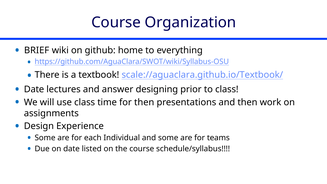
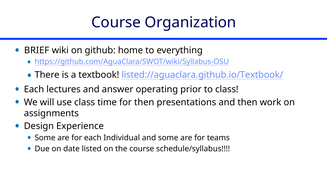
scale://aguaclara.github.io/Textbook/: scale://aguaclara.github.io/Textbook/ -> listed://aguaclara.github.io/Textbook/ (202, 75)
Date: Date -> Each (34, 89)
designing: designing -> operating (157, 89)
